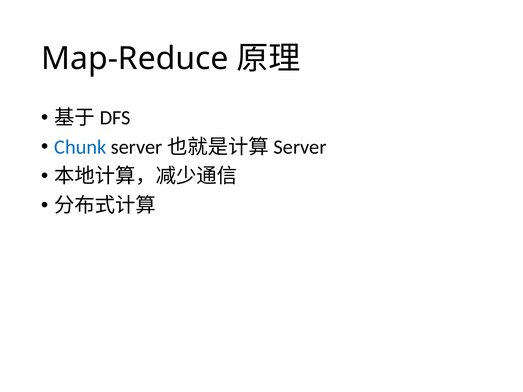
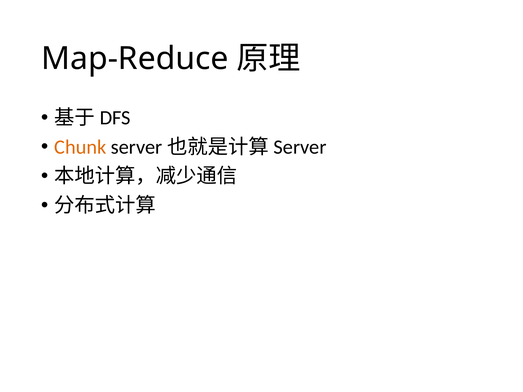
Chunk colour: blue -> orange (80, 147)
